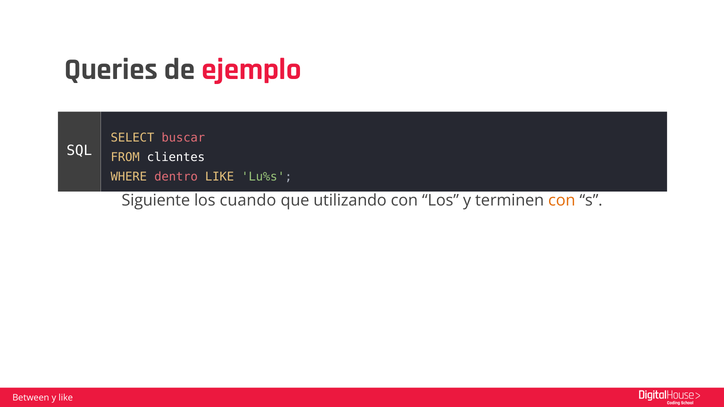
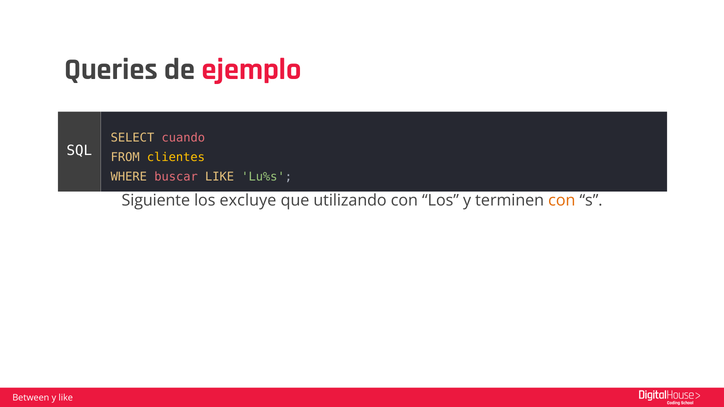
buscar: buscar -> cuando (183, 138)
clientes colour: white -> yellow (176, 157)
dentro: dentro -> buscar (176, 177)
cuando: cuando -> excluye (248, 201)
